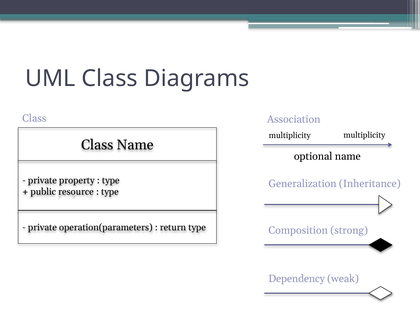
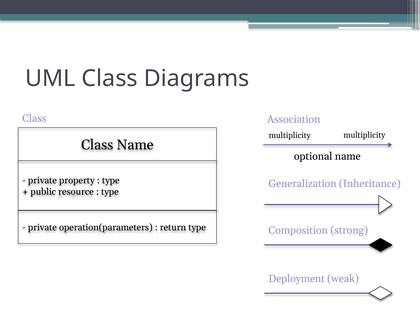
Dependency: Dependency -> Deployment (297, 279)
